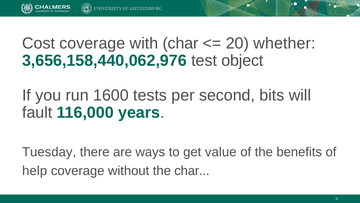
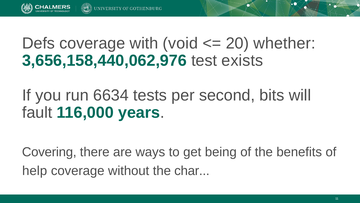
Cost: Cost -> Defs (39, 43)
with char: char -> void (180, 43)
object: object -> exists (242, 60)
1600: 1600 -> 6634 (111, 95)
Tuesday: Tuesday -> Covering (49, 152)
value: value -> being (221, 152)
